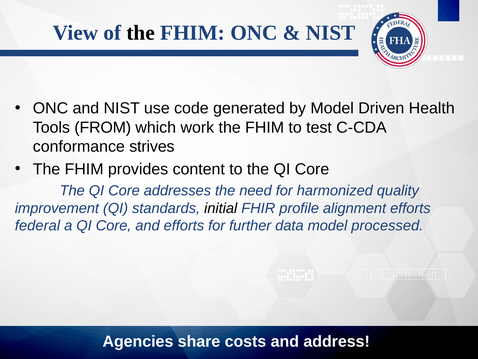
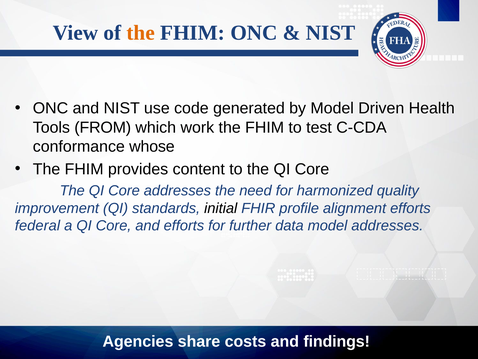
the colour: black -> orange (141, 33)
strives: strives -> whose (152, 146)
model processed: processed -> addresses (387, 225)
address: address -> findings (337, 341)
